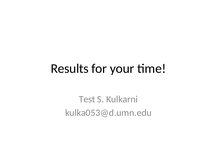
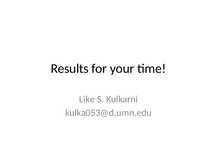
Test: Test -> Like (87, 100)
